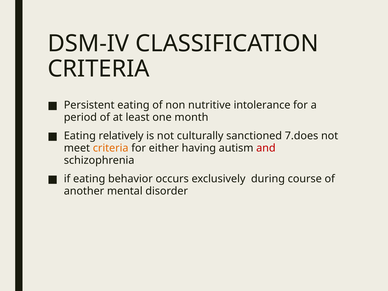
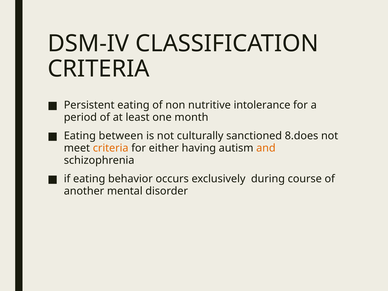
relatively: relatively -> between (121, 136)
7.does: 7.does -> 8.does (302, 136)
and colour: red -> orange (266, 148)
